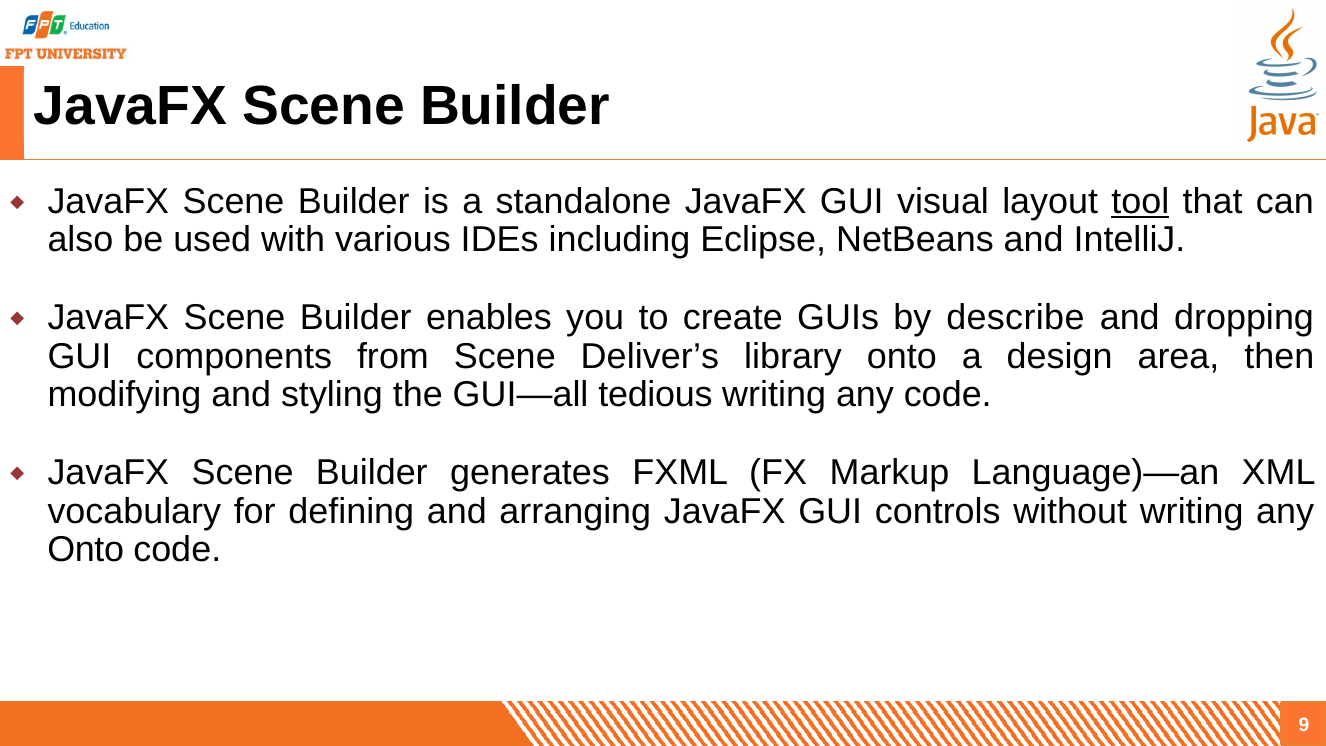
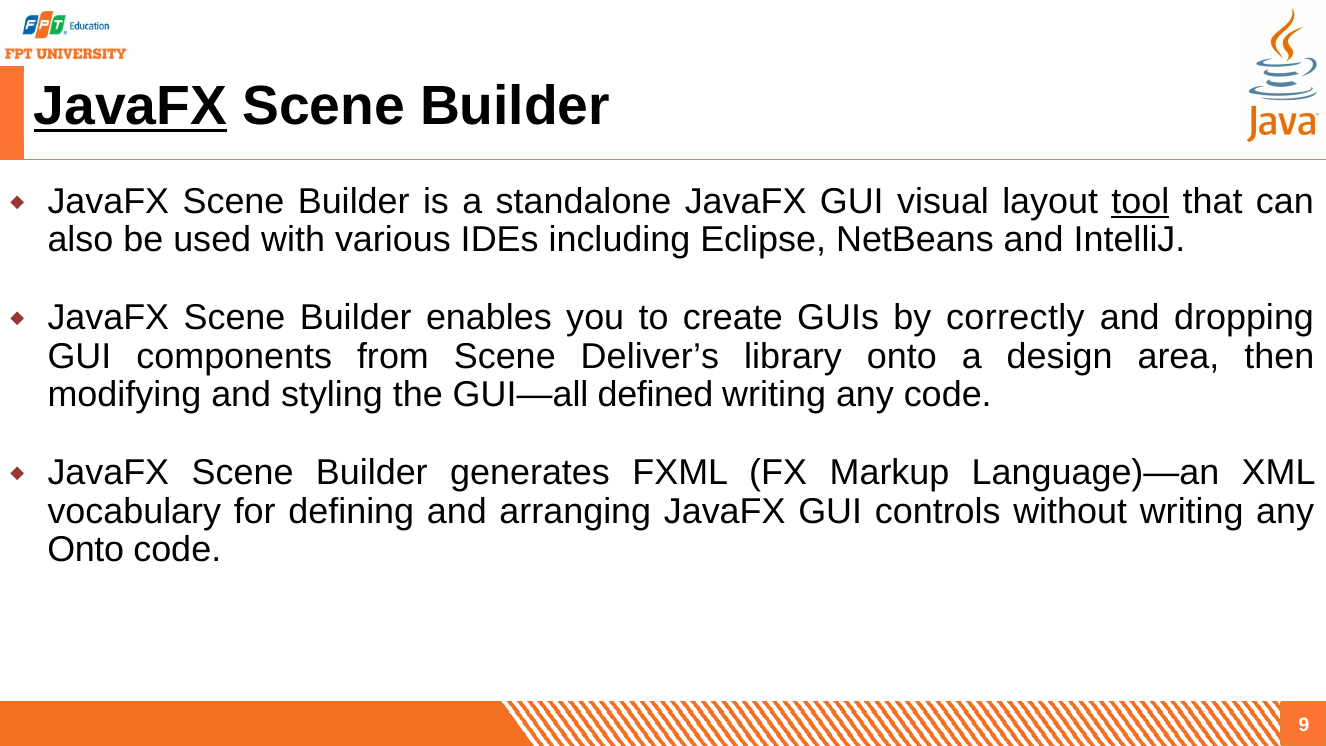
JavaFX underline: none -> present (131, 107)
describe: describe -> correctly (1015, 317)
tedious: tedious -> defined (655, 395)
